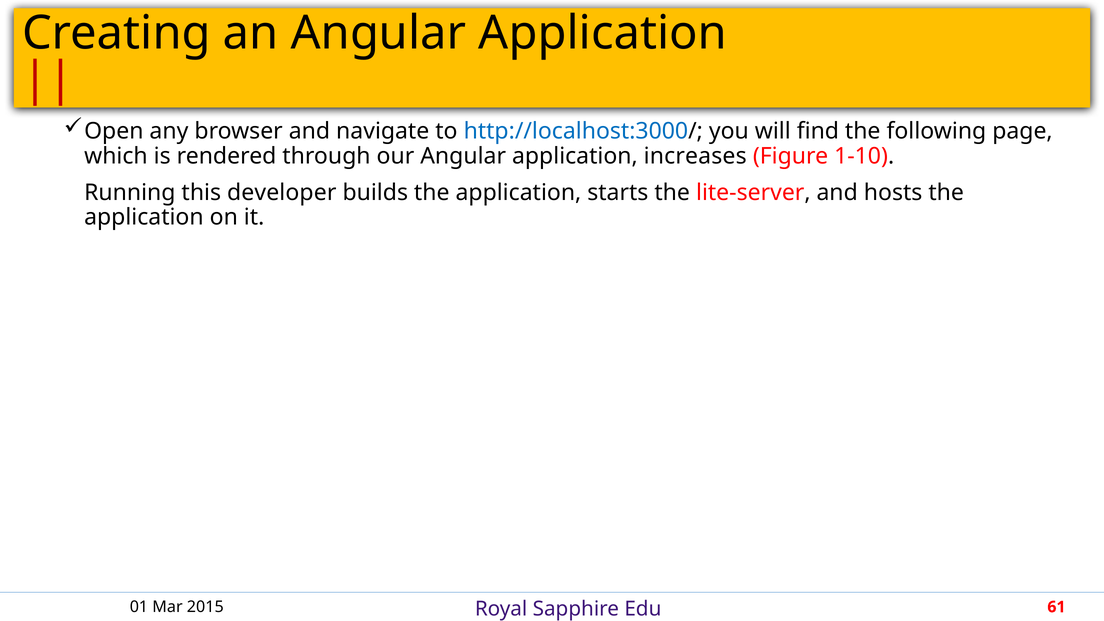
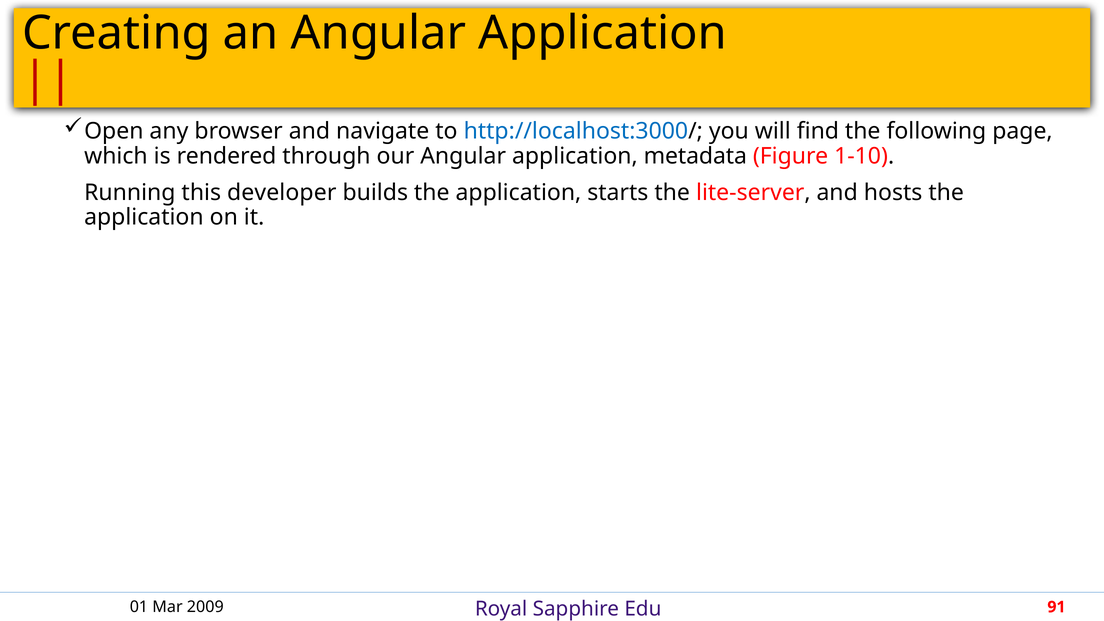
increases: increases -> metadata (695, 156)
2015: 2015 -> 2009 (205, 607)
61: 61 -> 91 (1056, 607)
